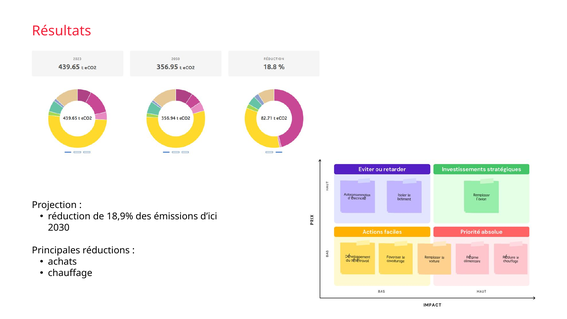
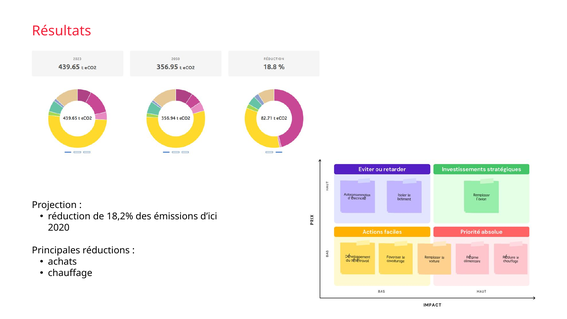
18,9%: 18,9% -> 18,2% (120, 216)
2030: 2030 -> 2020 (59, 228)
